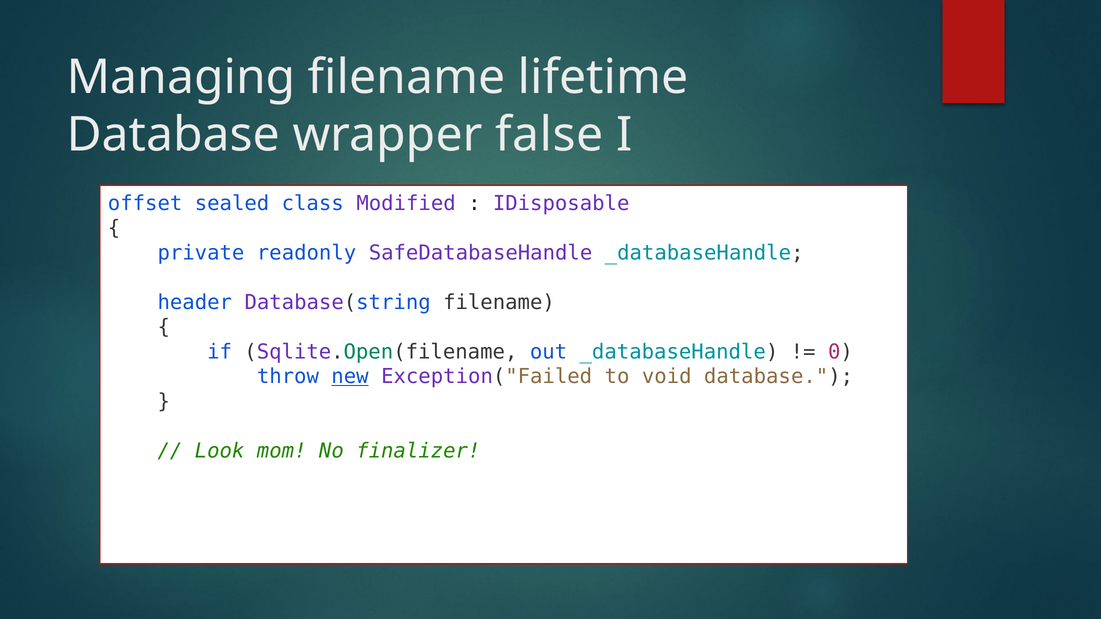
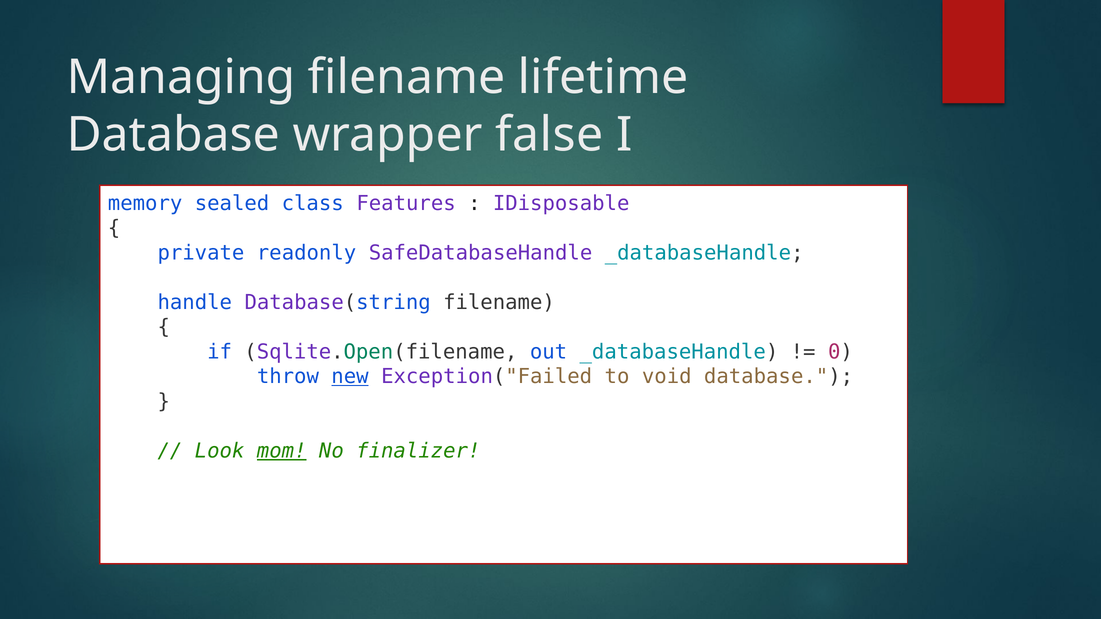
offset: offset -> memory (145, 203)
Modified: Modified -> Features (406, 203)
header: header -> handle (195, 302)
mom underline: none -> present (282, 451)
